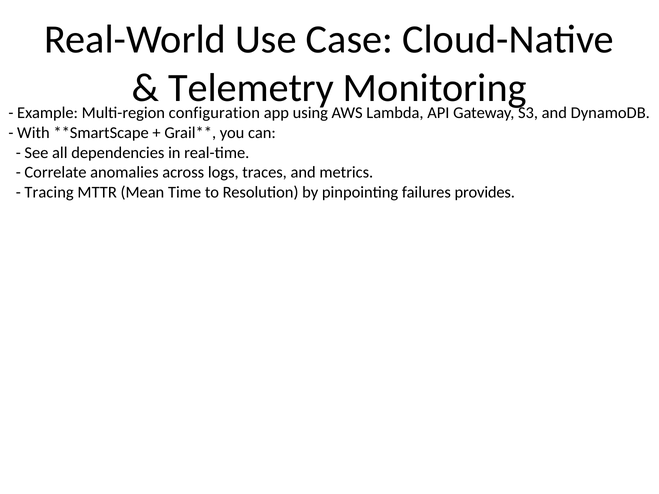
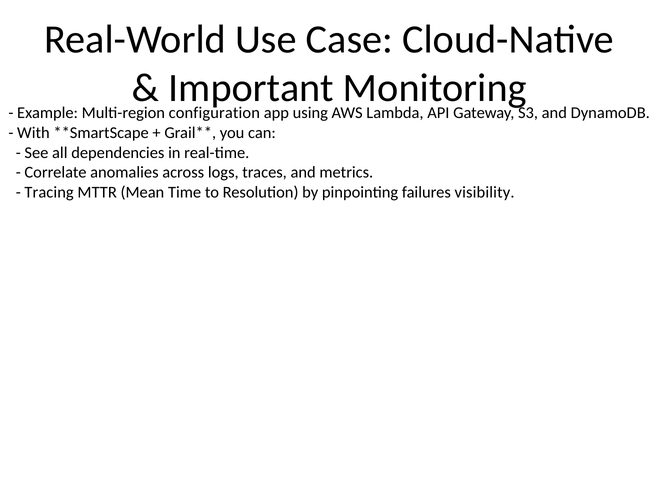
Telemetry: Telemetry -> Important (251, 88)
provides: provides -> visibility (485, 192)
